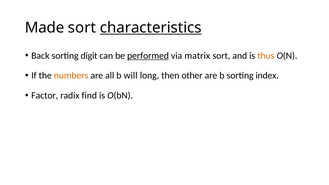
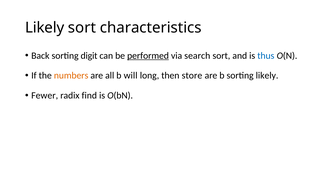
Made: Made -> Likely (45, 28)
characteristics underline: present -> none (151, 28)
matrix: matrix -> search (197, 56)
thus colour: orange -> blue (266, 56)
other: other -> store (192, 76)
sorting index: index -> likely (267, 76)
Factor: Factor -> Fewer (45, 96)
